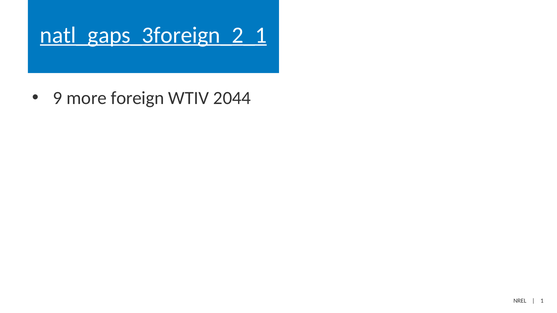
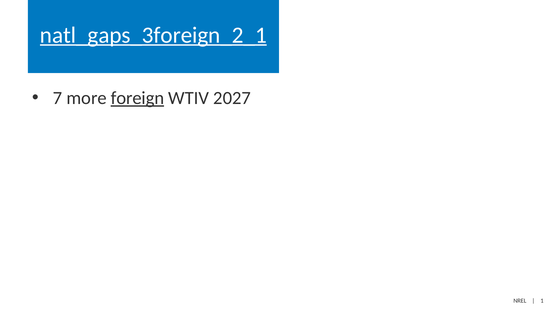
9: 9 -> 7 (58, 98)
foreign underline: none -> present (137, 98)
2044: 2044 -> 2027 (232, 98)
